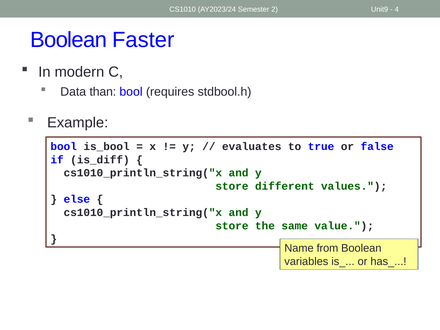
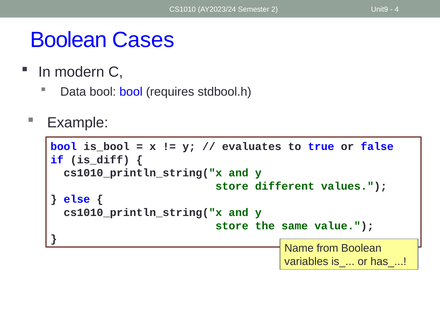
Faster: Faster -> Cases (143, 40)
Data than: than -> bool (103, 92)
